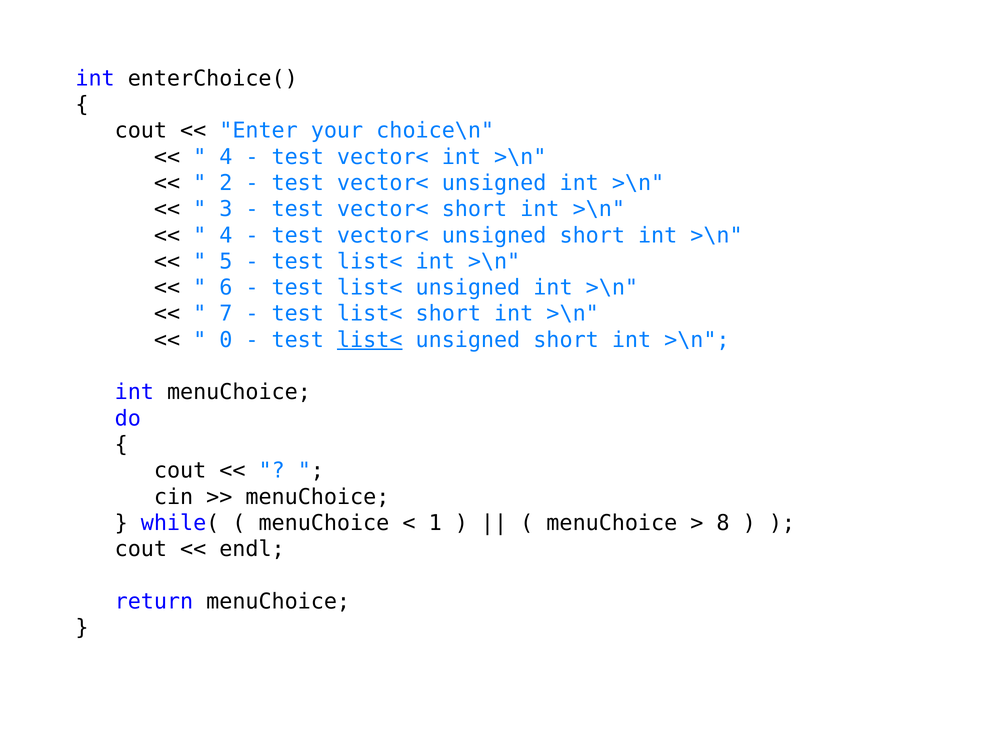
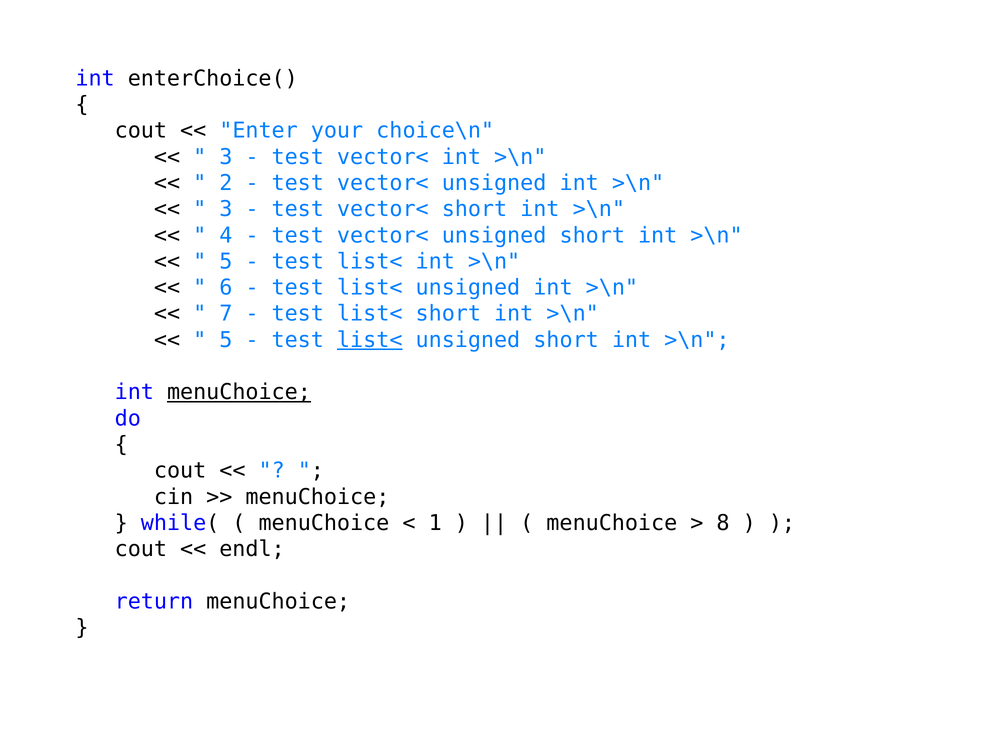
4: 4 -> 3 (226, 157)
0: 0 -> 5 (226, 340)
menuChoice underline: none -> present (239, 392)
